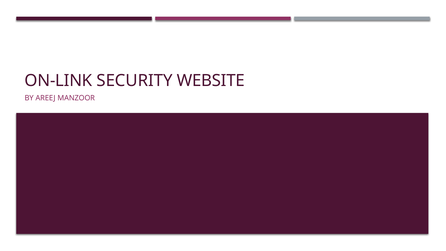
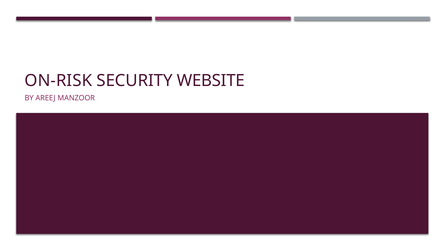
ON-LINK: ON-LINK -> ON-RISK (58, 81)
